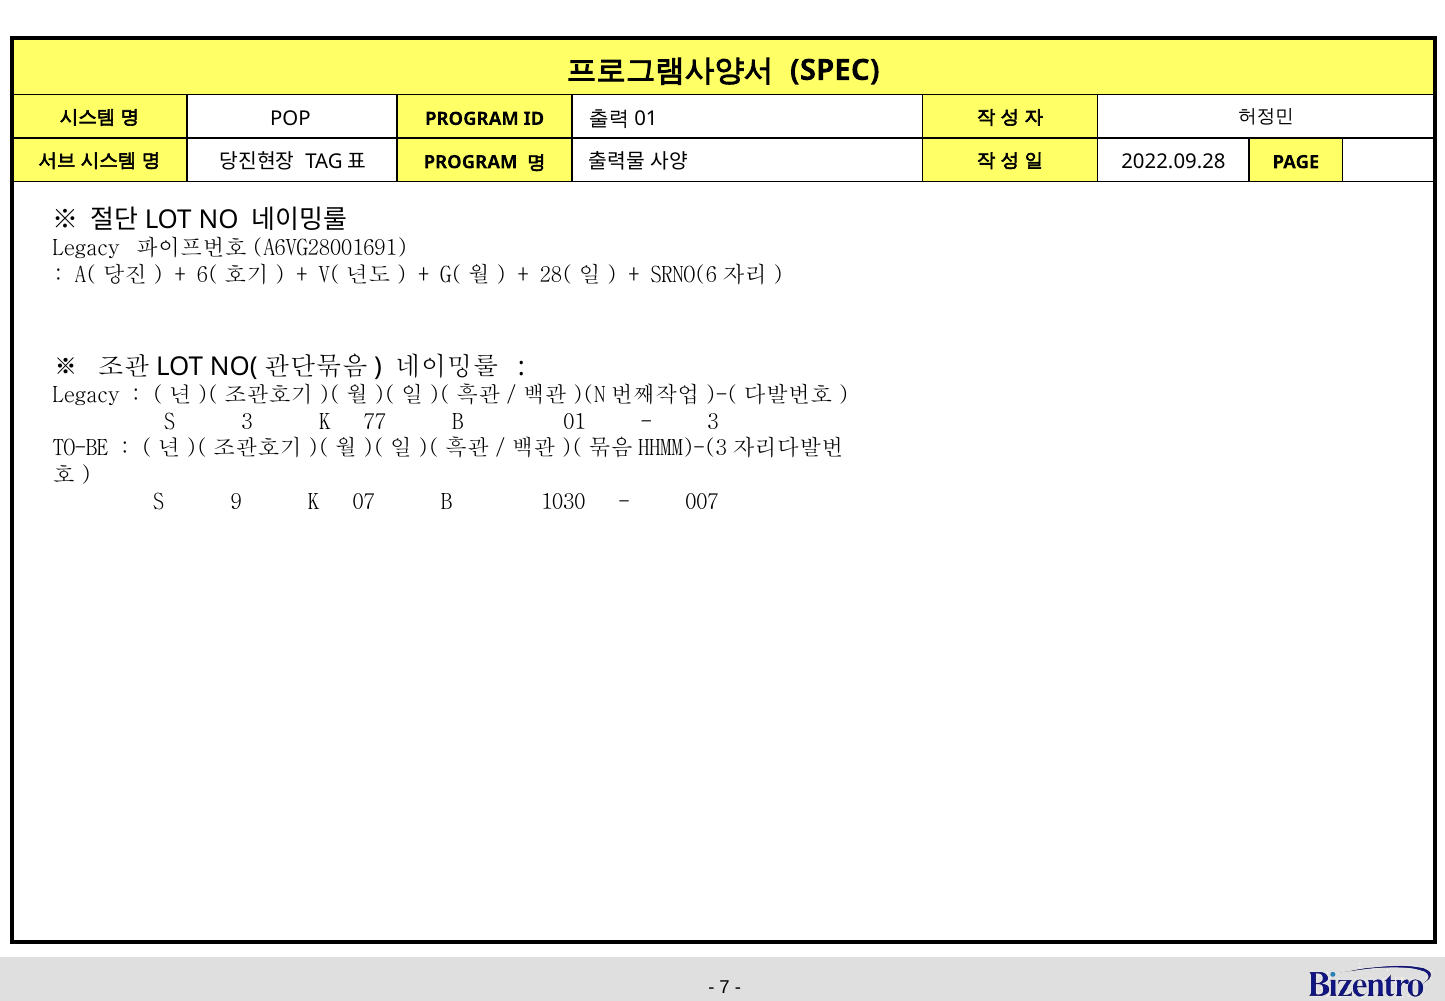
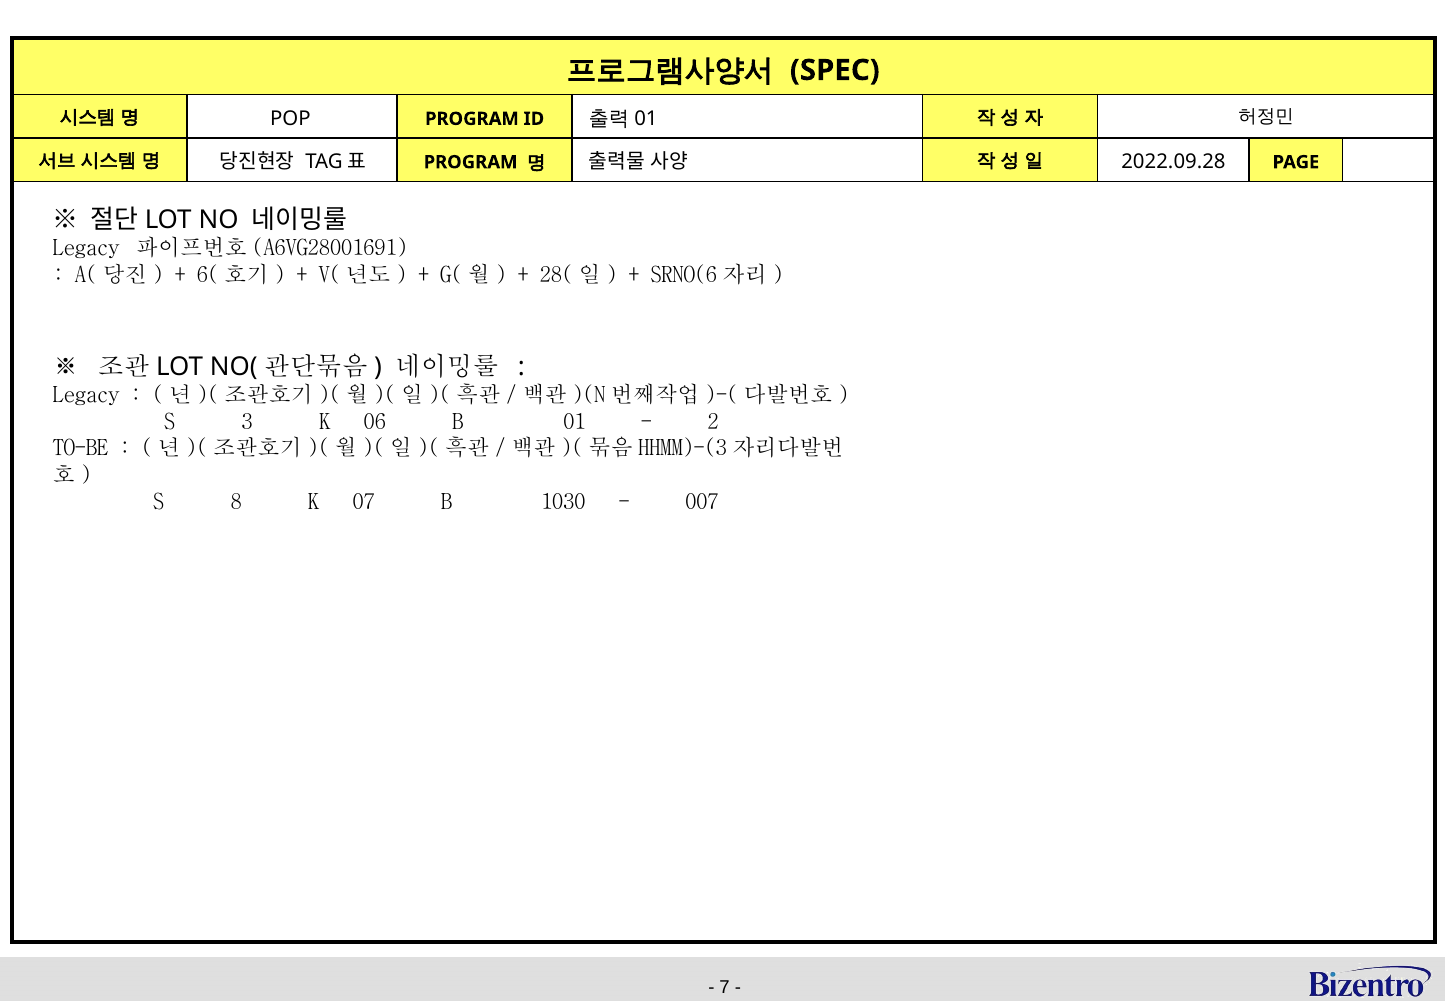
77: 77 -> 06 (375, 422)
3: 3 -> 2 (713, 422)
9: 9 -> 8 (236, 502)
